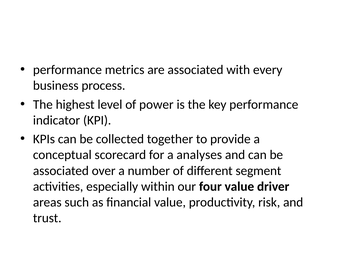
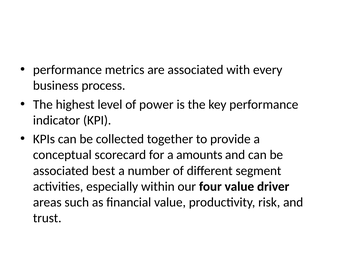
analyses: analyses -> amounts (199, 155)
over: over -> best (104, 170)
